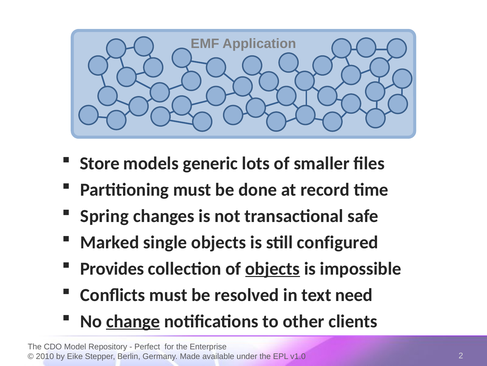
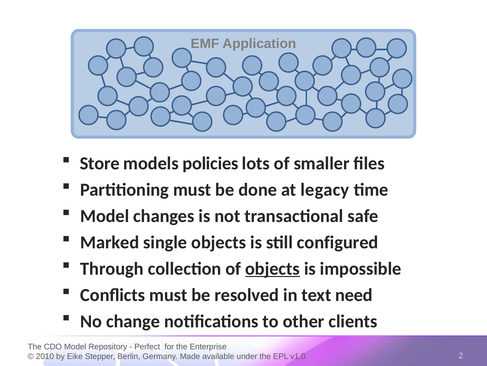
generic: generic -> policies (210, 163)
record: record -> legacy (325, 189)
Spring: Spring -> Model (105, 216)
Provides: Provides -> Through (112, 268)
change underline: present -> none (133, 321)
